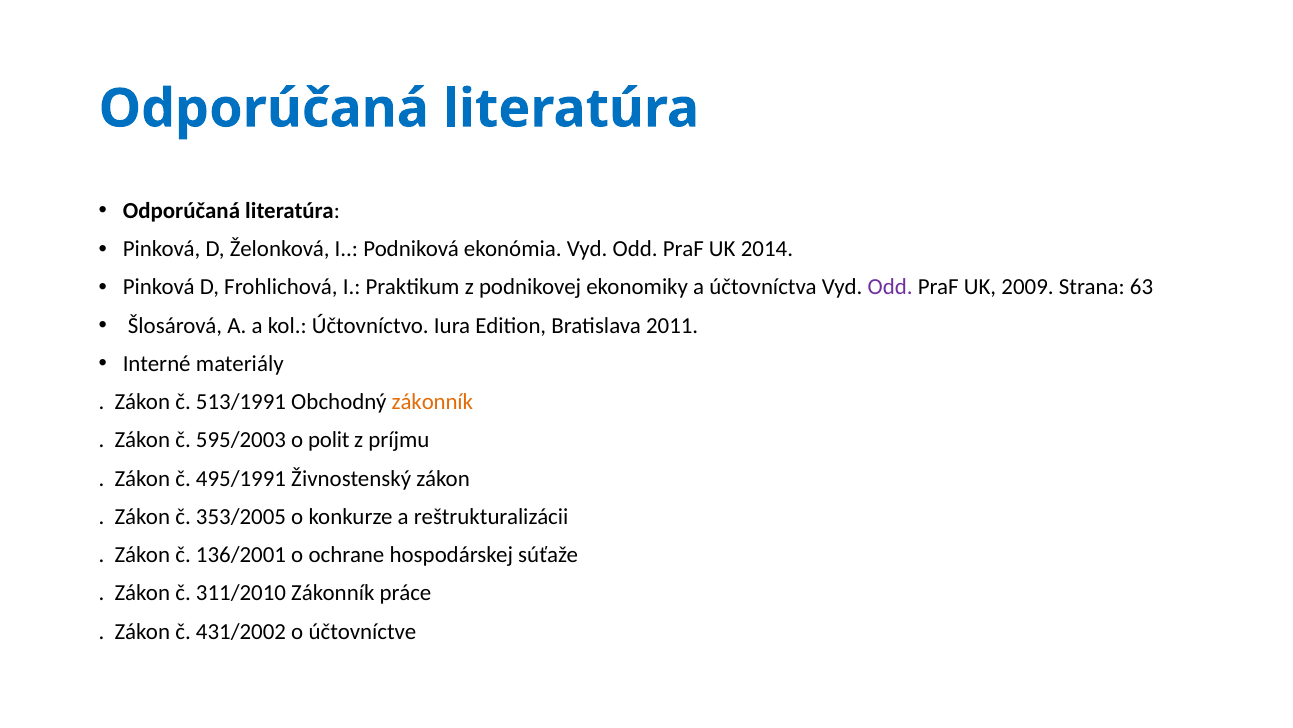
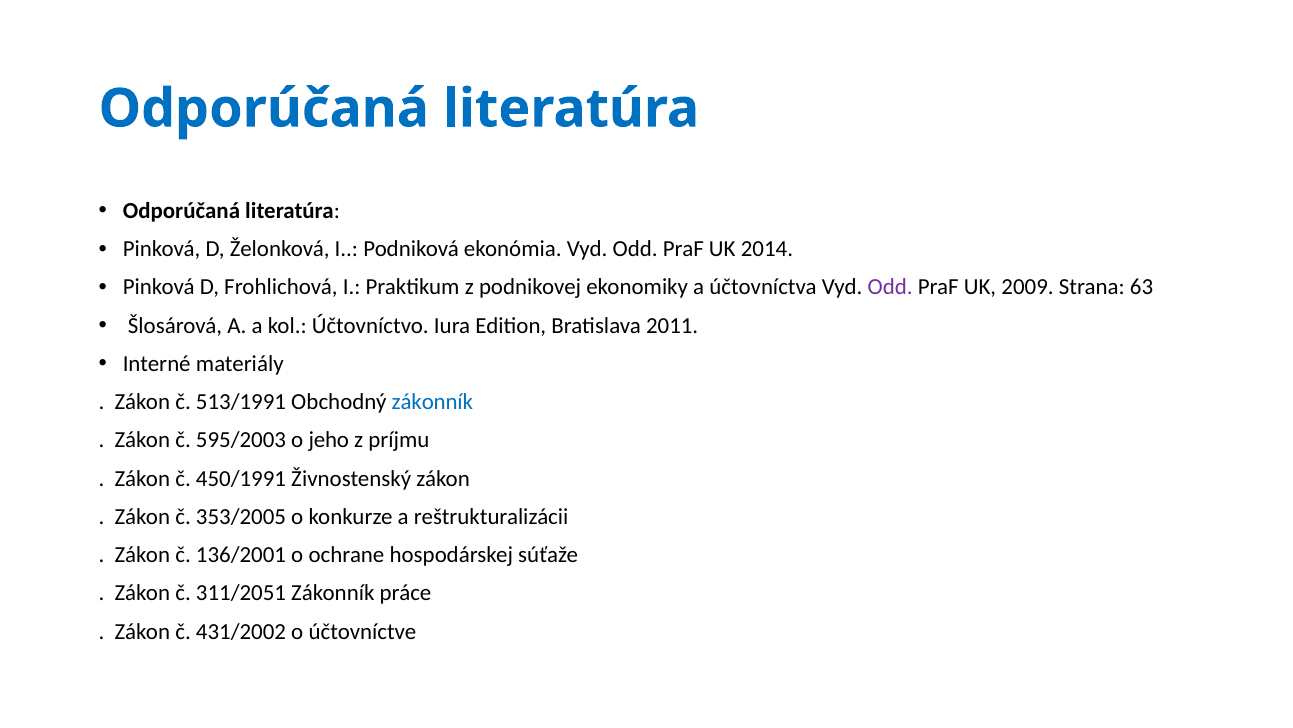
zákonník colour: orange -> blue (432, 402)
polit: polit -> jeho (329, 440)
495/1991: 495/1991 -> 450/1991 (241, 478)
311/2010: 311/2010 -> 311/2051 (241, 593)
